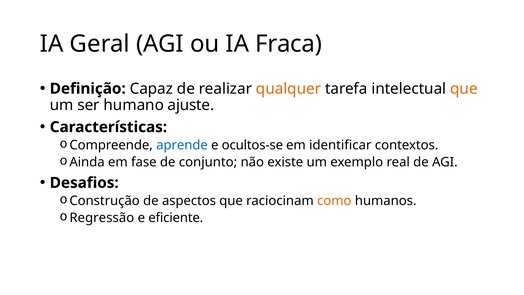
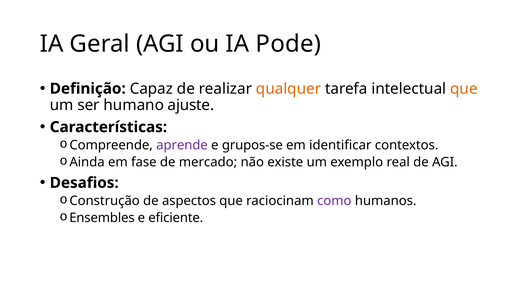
Fraca: Fraca -> Pode (288, 44)
aprende colour: blue -> purple (182, 145)
ocultos-se: ocultos-se -> grupos-se (252, 145)
conjunto: conjunto -> mercado (208, 162)
como colour: orange -> purple (334, 201)
Regressão: Regressão -> Ensembles (102, 218)
